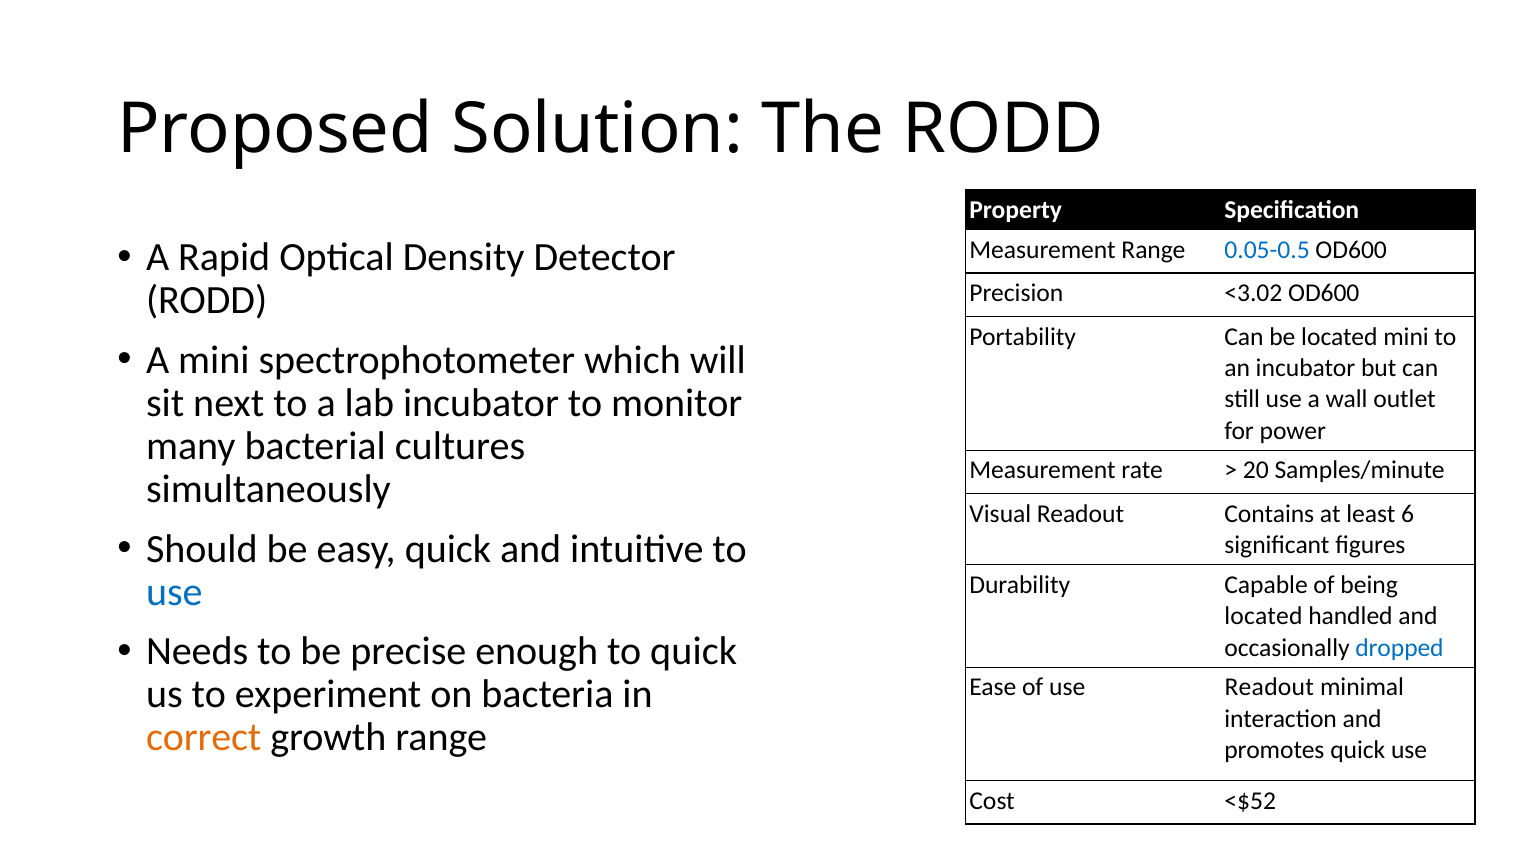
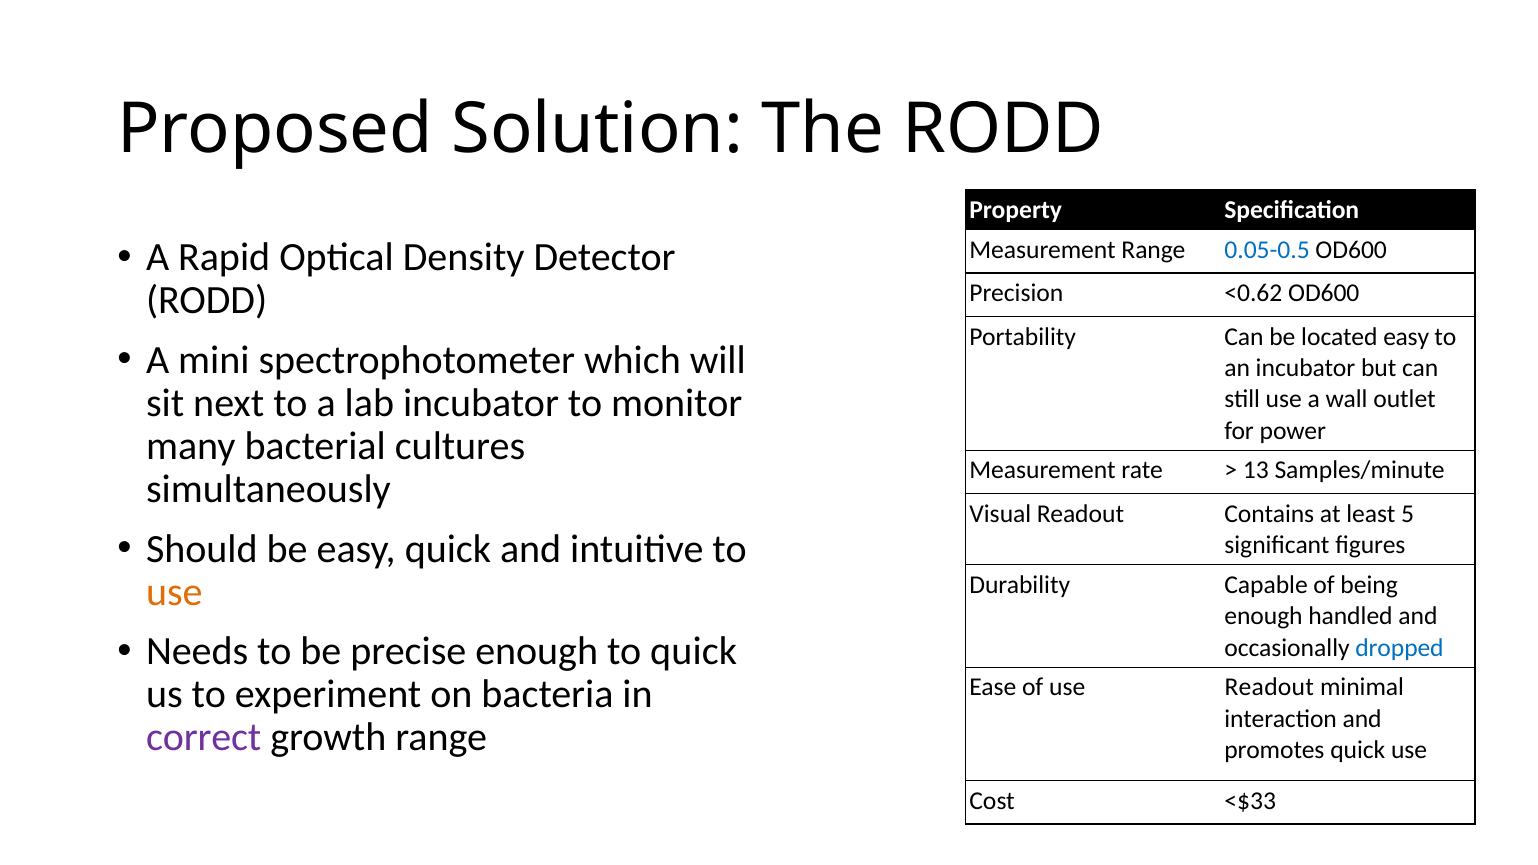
<3.02: <3.02 -> <0.62 (1253, 293)
located mini: mini -> easy (1406, 337)
20: 20 -> 13 (1256, 470)
6: 6 -> 5 (1408, 514)
use colour: blue -> orange (174, 592)
located: located -> enough (1264, 616)
correct colour: orange -> purple (204, 738)
<$52: <$52 -> <$33 (1250, 801)
